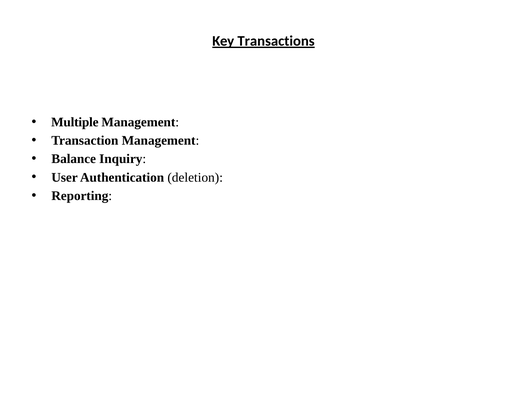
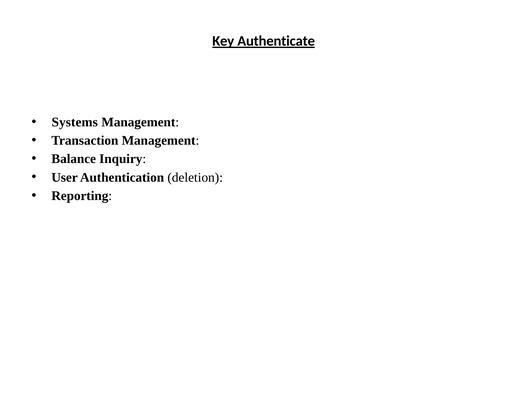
Transactions: Transactions -> Authenticate (276, 41)
Multiple: Multiple -> Systems (75, 122)
